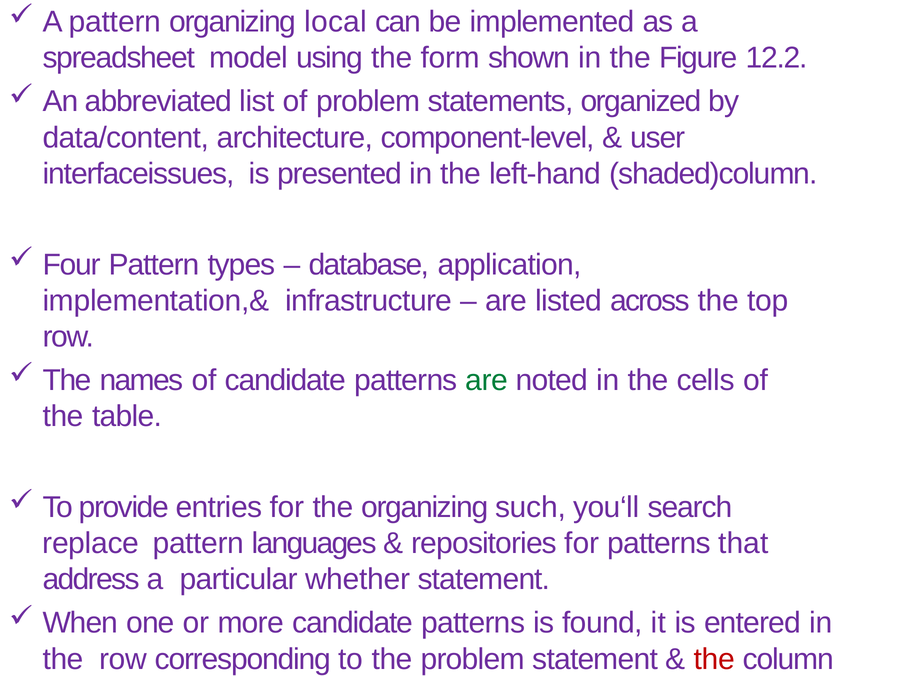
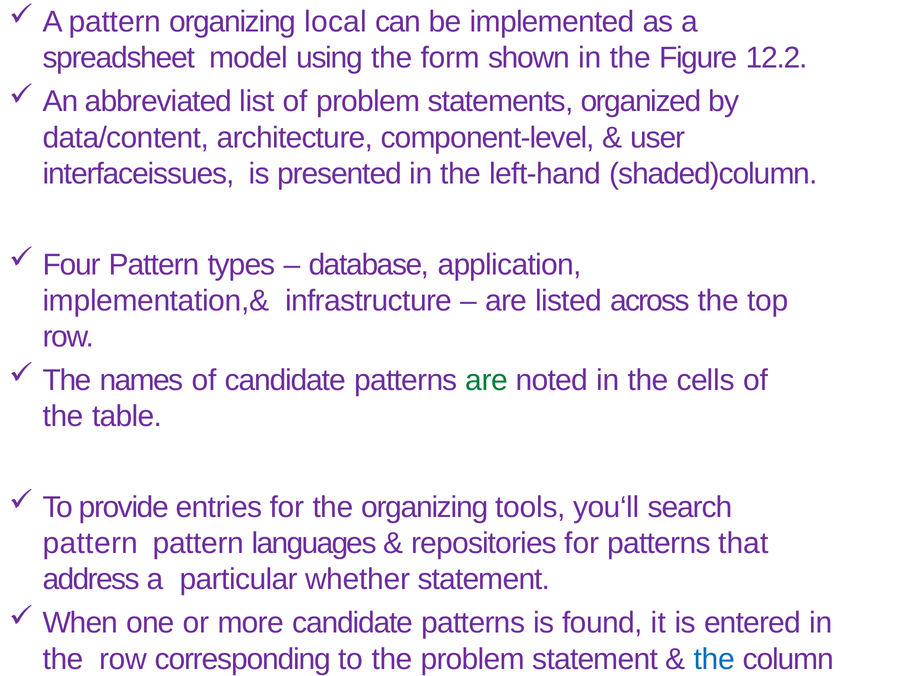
such: such -> tools (531, 508)
replace: replace -> pattern (90, 544)
the colour: red -> blue (714, 660)
